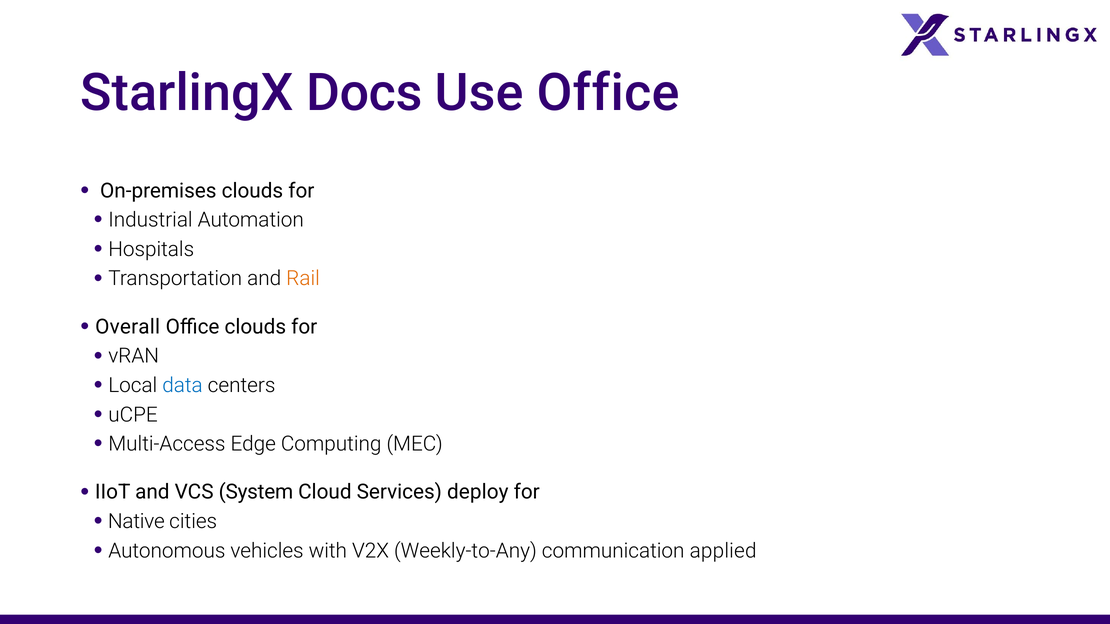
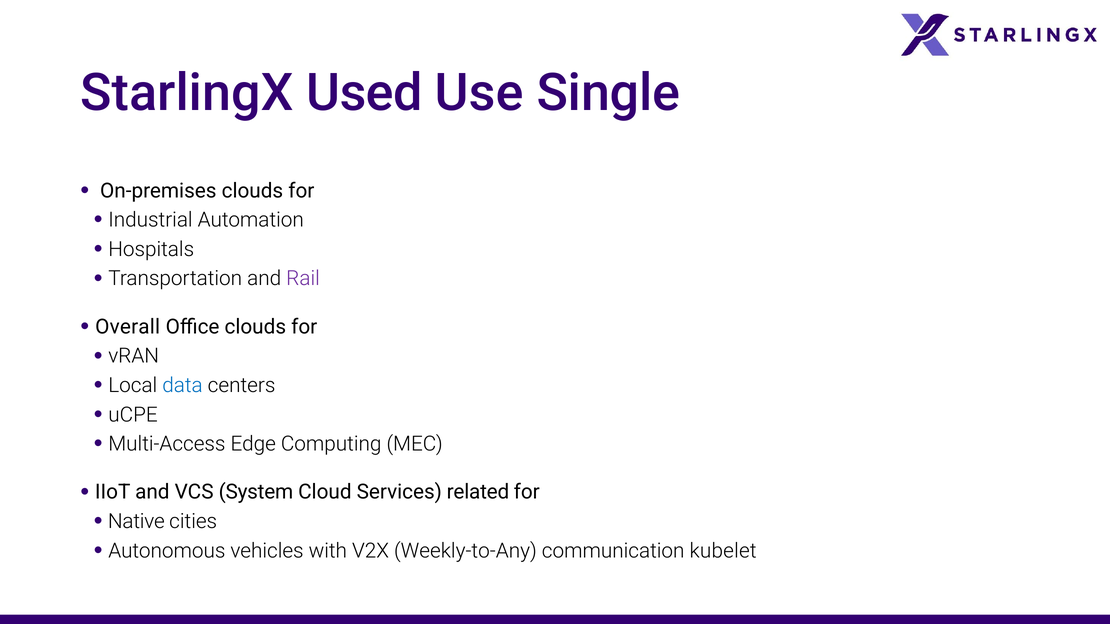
Docs: Docs -> Used (364, 93)
Use Office: Office -> Single (608, 93)
Rail colour: orange -> purple (303, 279)
deploy: deploy -> related (478, 492)
applied: applied -> kubelet (723, 551)
